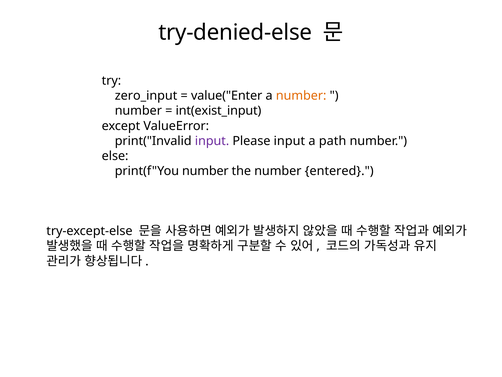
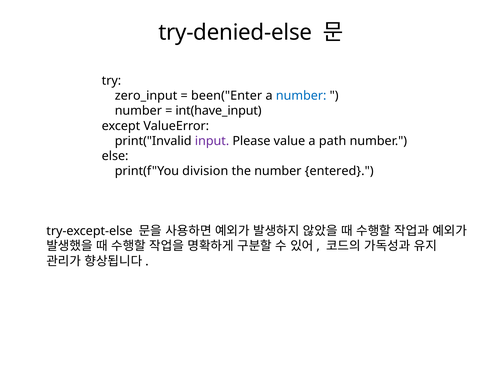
value("Enter: value("Enter -> been("Enter (227, 96)
number colour: orange -> blue (301, 96)
int(exist_input: int(exist_input -> int(have_input (219, 111)
Please input: input -> value (289, 141)
print(f"You number: number -> division (205, 171)
